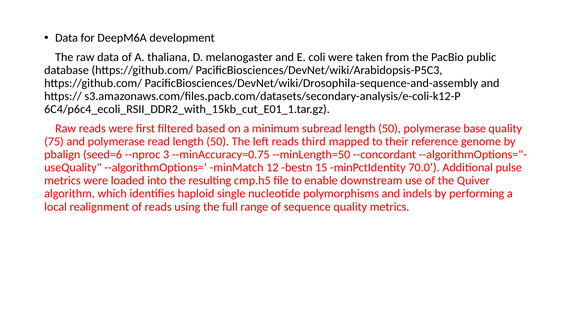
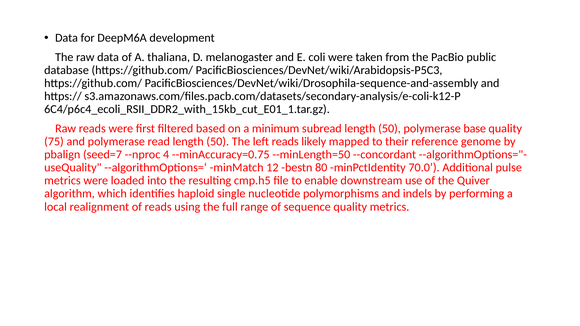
third: third -> likely (314, 142)
seed=6: seed=6 -> seed=7 (103, 155)
3: 3 -> 4 (166, 155)
15: 15 -> 80 (321, 168)
